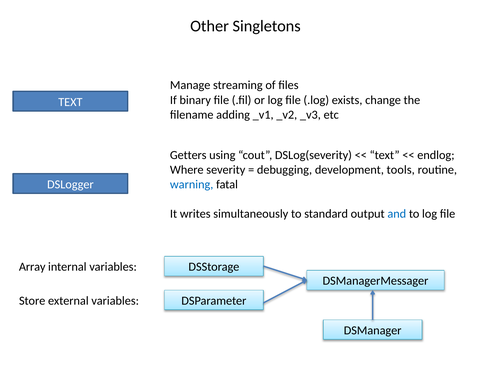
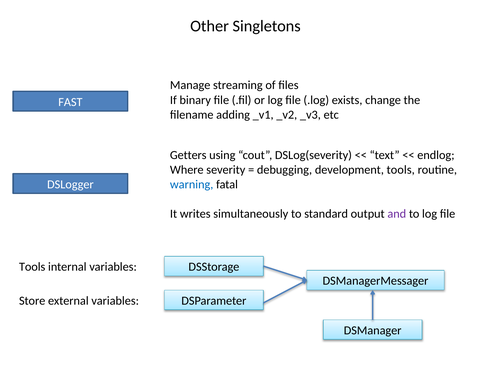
TEXT: TEXT -> FAST (70, 102)
and colour: blue -> purple (397, 214)
Array: Array -> Tools (32, 267)
